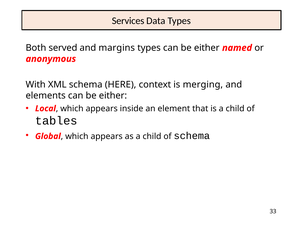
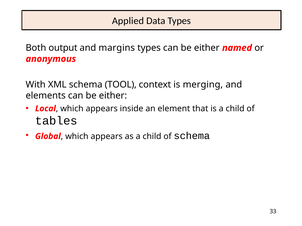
Services: Services -> Applied (128, 21)
served: served -> output (63, 48)
HERE: HERE -> TOOL (121, 85)
